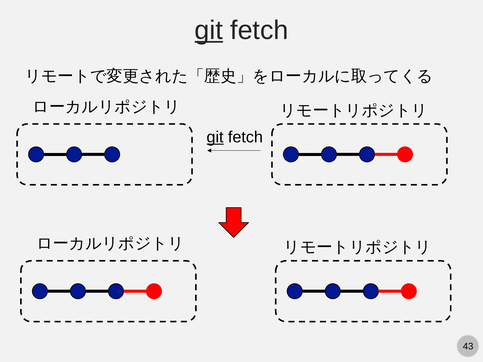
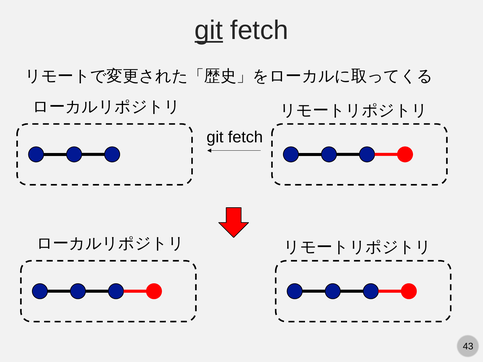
git underline: present -> none (215, 137)
